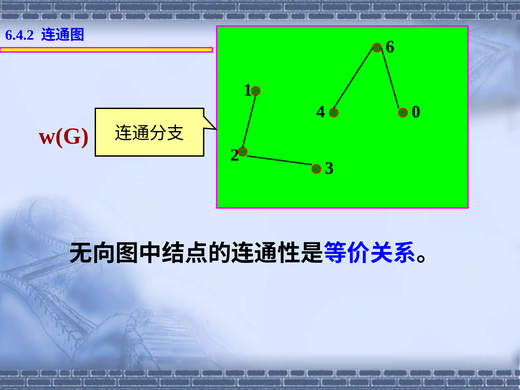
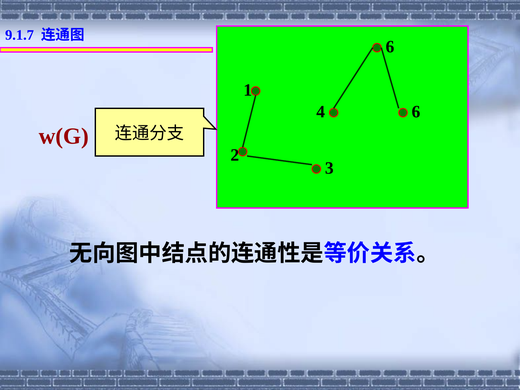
6.4.2: 6.4.2 -> 9.1.7 (20, 35)
4 0: 0 -> 6 (416, 112)
